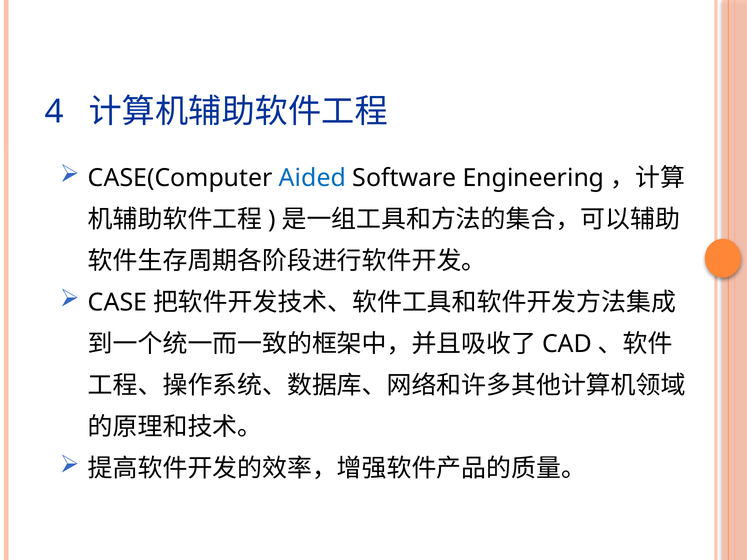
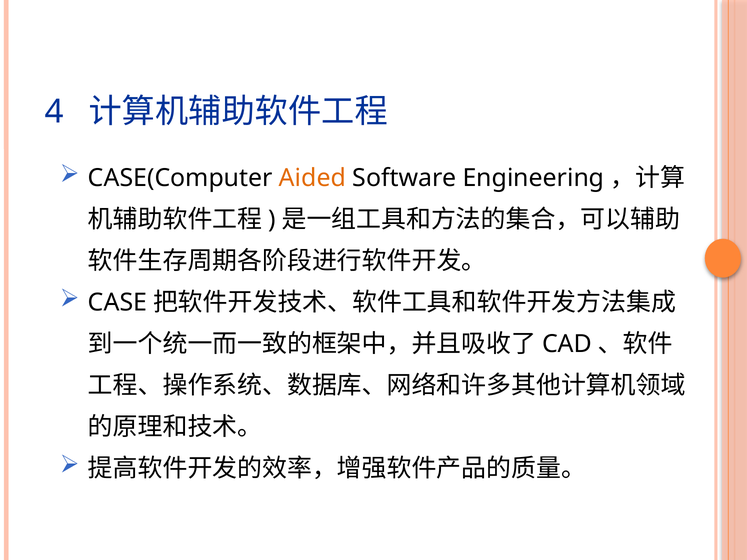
Aided colour: blue -> orange (312, 178)
